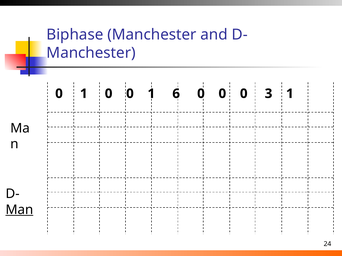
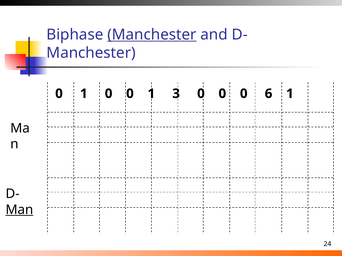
Manchester underline: none -> present (152, 35)
6: 6 -> 3 (176, 94)
3: 3 -> 6 (269, 94)
